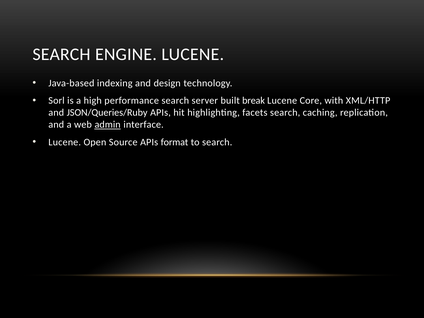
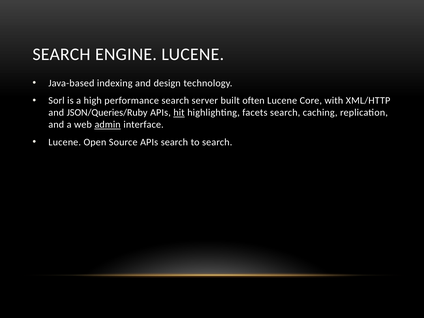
break: break -> often (253, 101)
hit underline: none -> present (179, 113)
APIs format: format -> search (174, 142)
